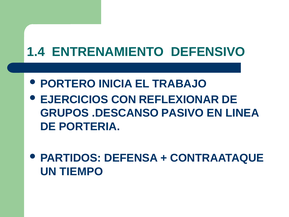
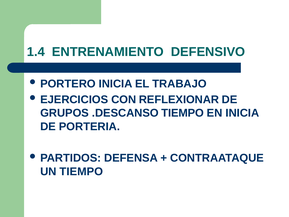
.DESCANSO PASIVO: PASIVO -> TIEMPO (183, 113)
EN LINEA: LINEA -> INICIA (242, 113)
